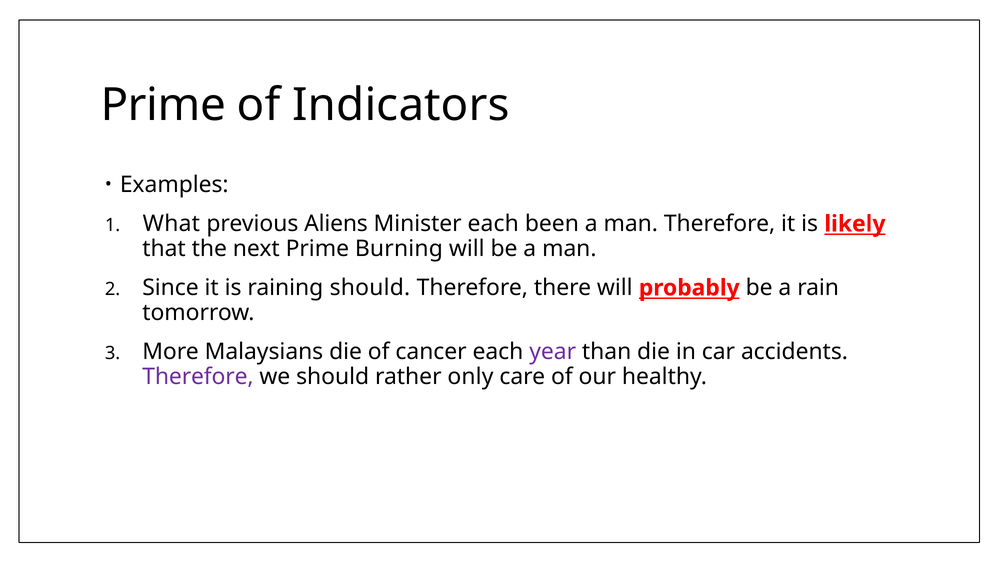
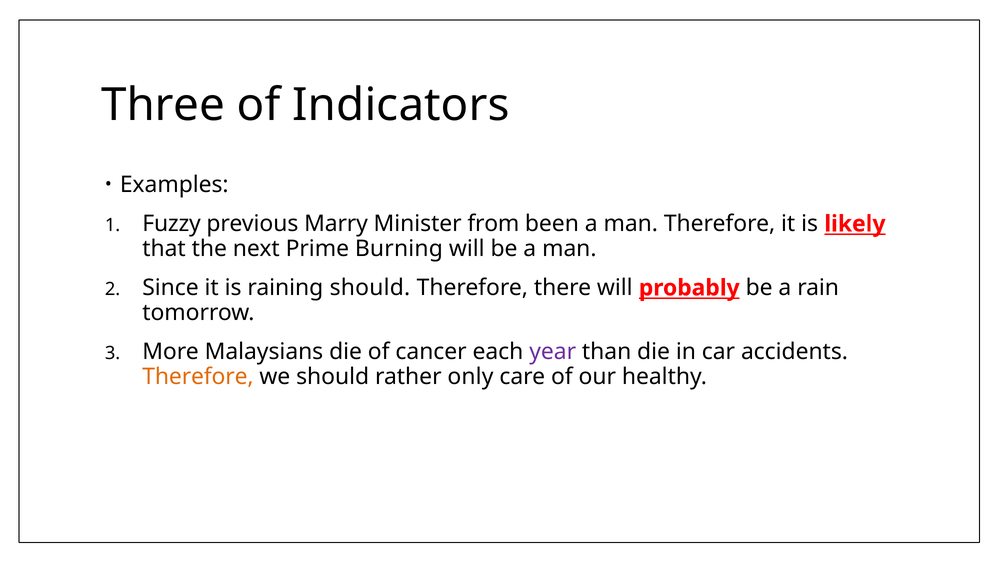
Prime: Prime -> Three (163, 105)
What: What -> Fuzzy (172, 224)
Aliens: Aliens -> Marry (336, 224)
Minister each: each -> from (493, 224)
Therefore colour: purple -> orange (198, 377)
